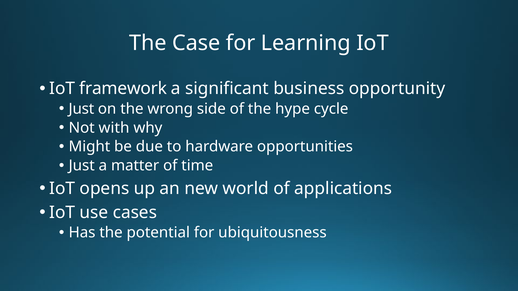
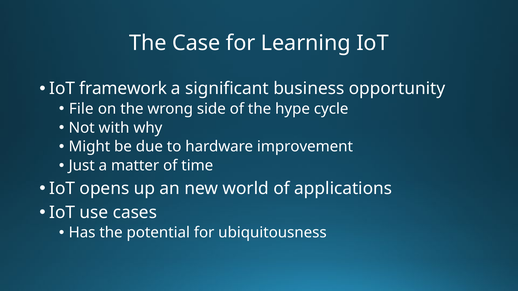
Just: Just -> File (81, 109)
opportunities: opportunities -> improvement (305, 147)
